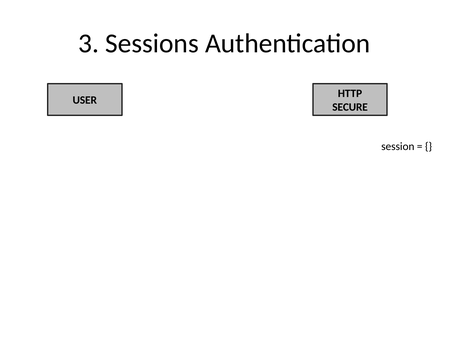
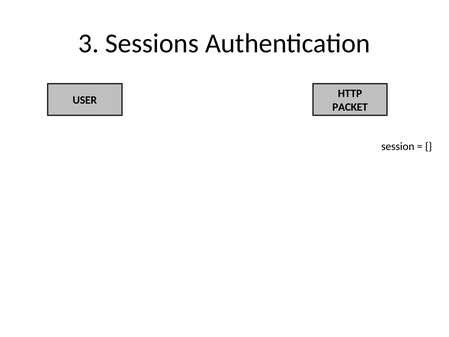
SECURE: SECURE -> PACKET (350, 107)
